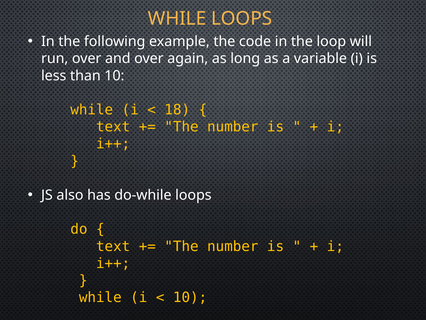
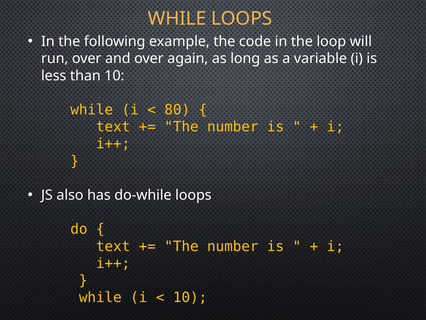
18: 18 -> 80 (177, 110)
